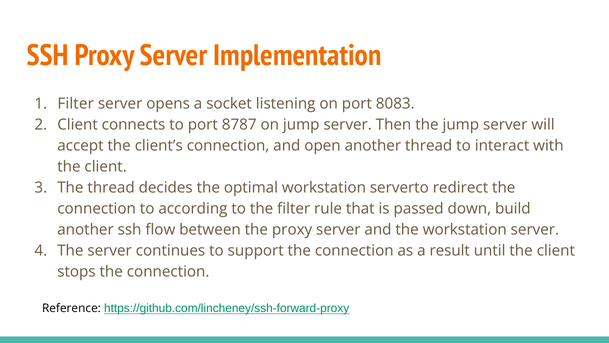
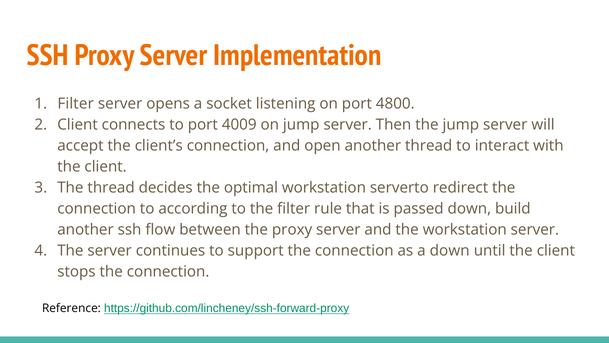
8083: 8083 -> 4800 (395, 103)
8787: 8787 -> 4009 (239, 124)
a result: result -> down (450, 250)
